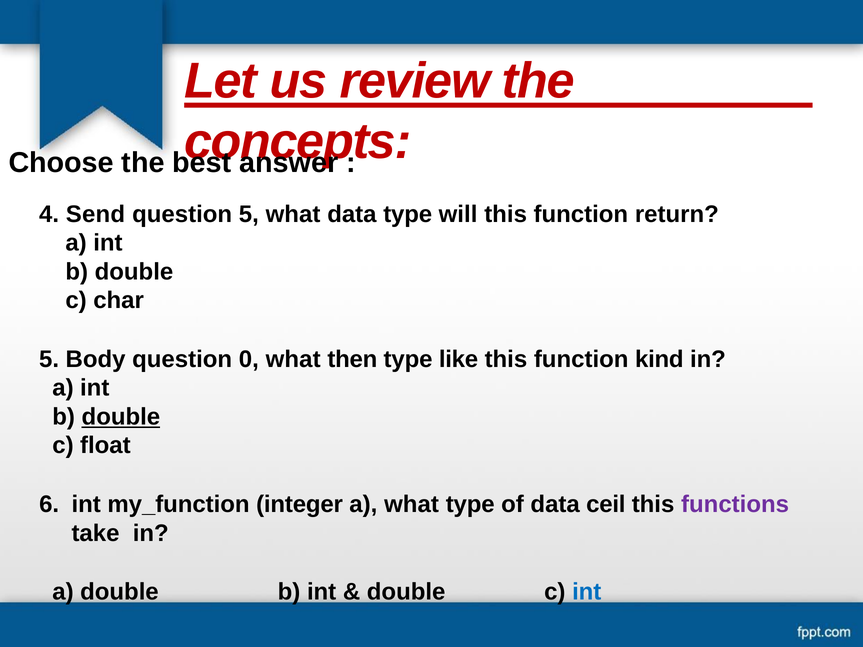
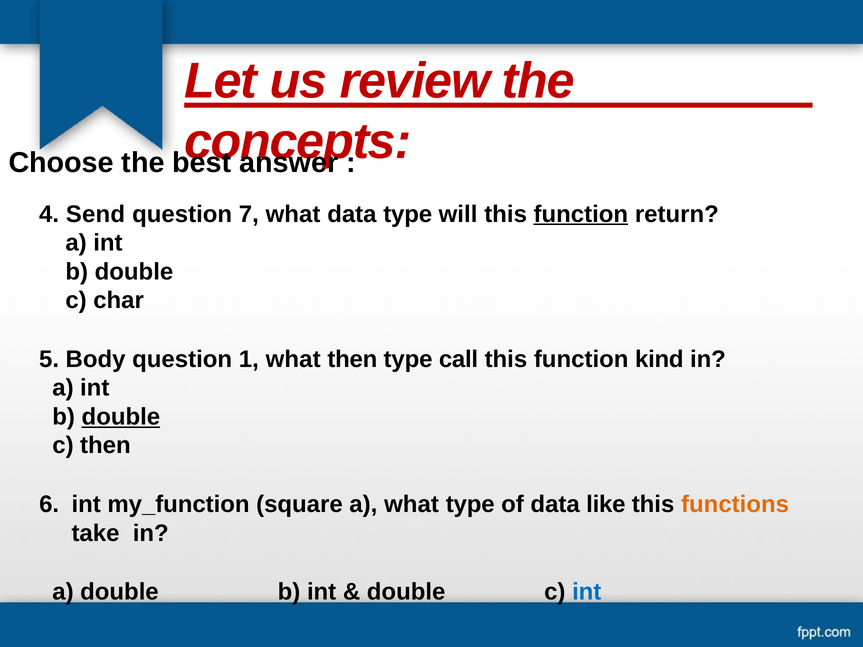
question 5: 5 -> 7 (249, 214)
function underline: none -> present (581, 214)
0: 0 -> 1 (249, 359)
like: like -> call (459, 359)
c float: float -> then (105, 446)
integer: integer -> square (299, 505)
ceil: ceil -> like (606, 505)
functions colour: purple -> orange (735, 505)
